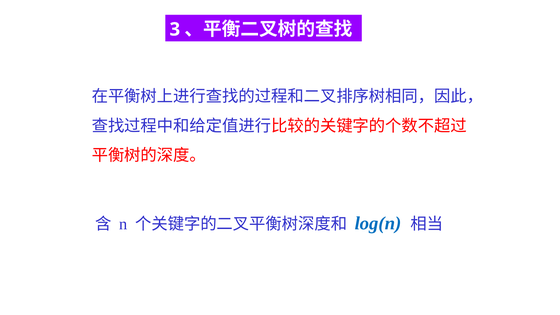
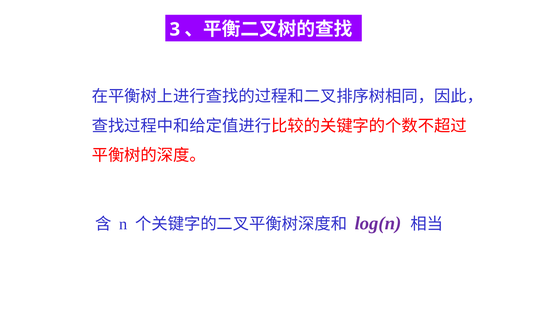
log(n colour: blue -> purple (378, 223)
